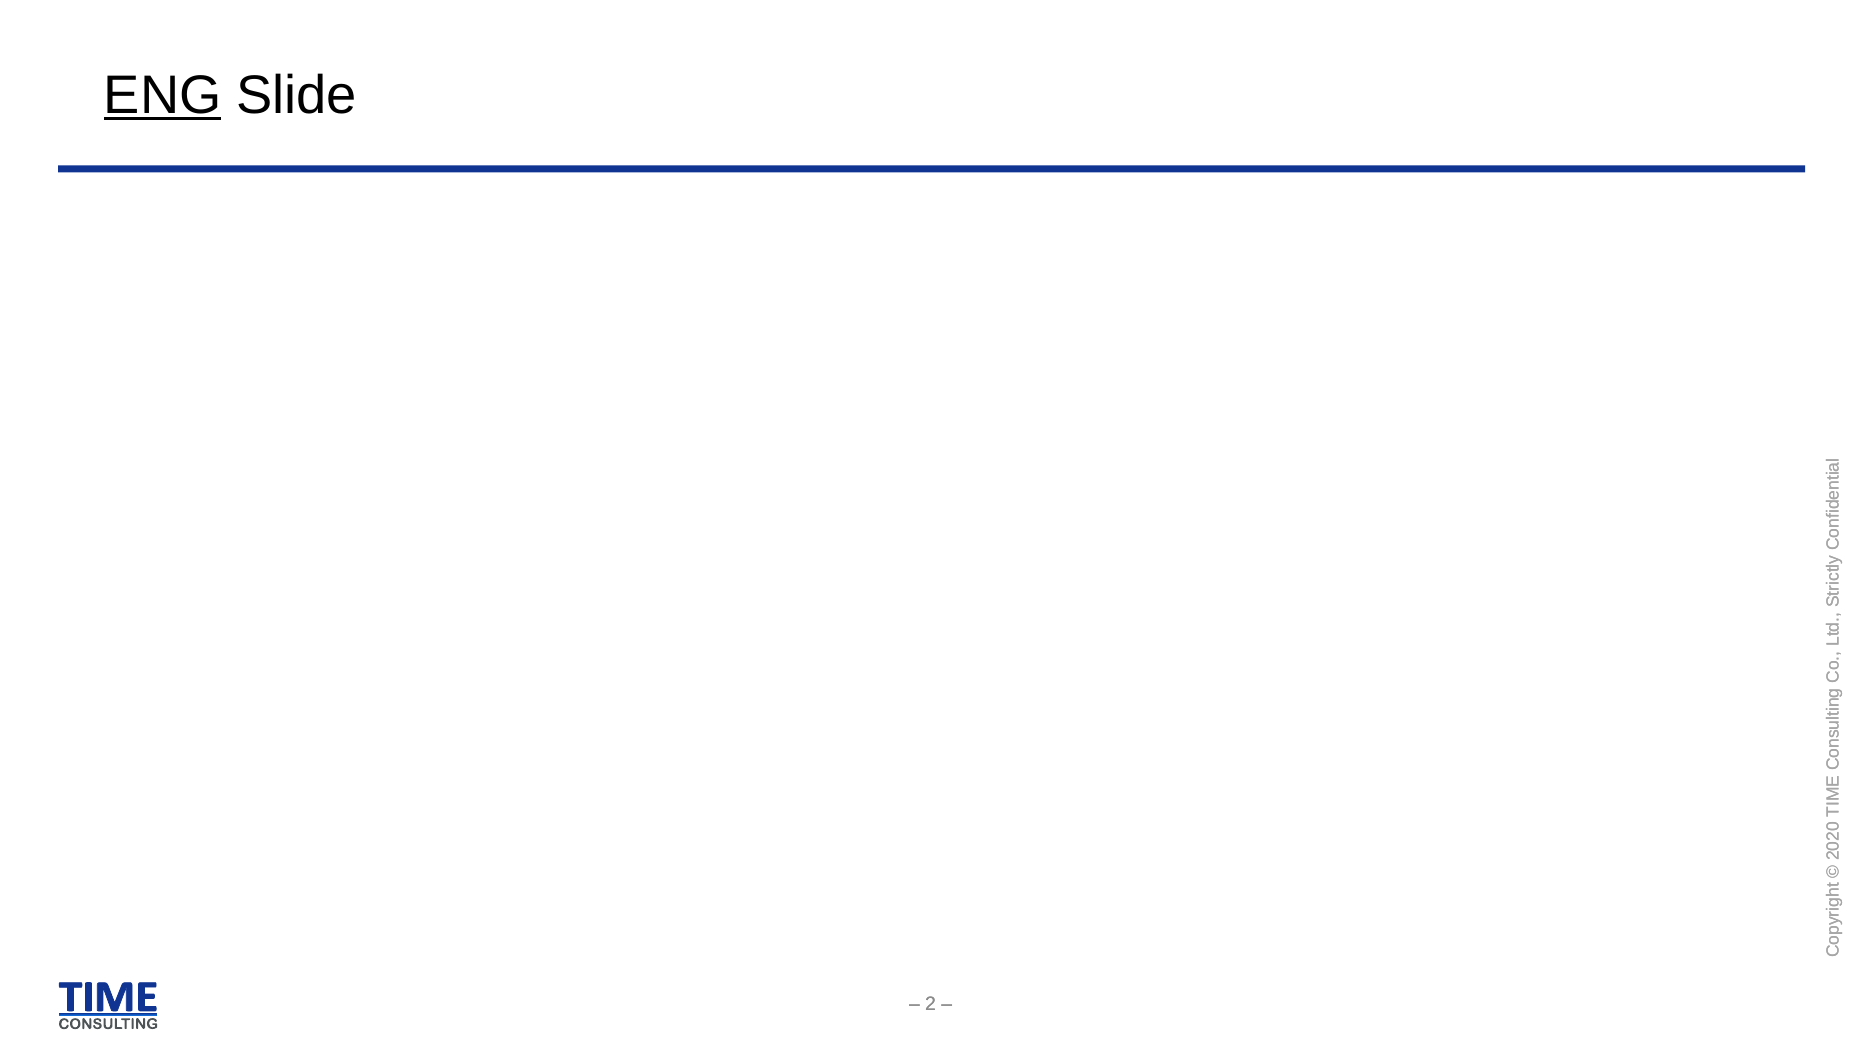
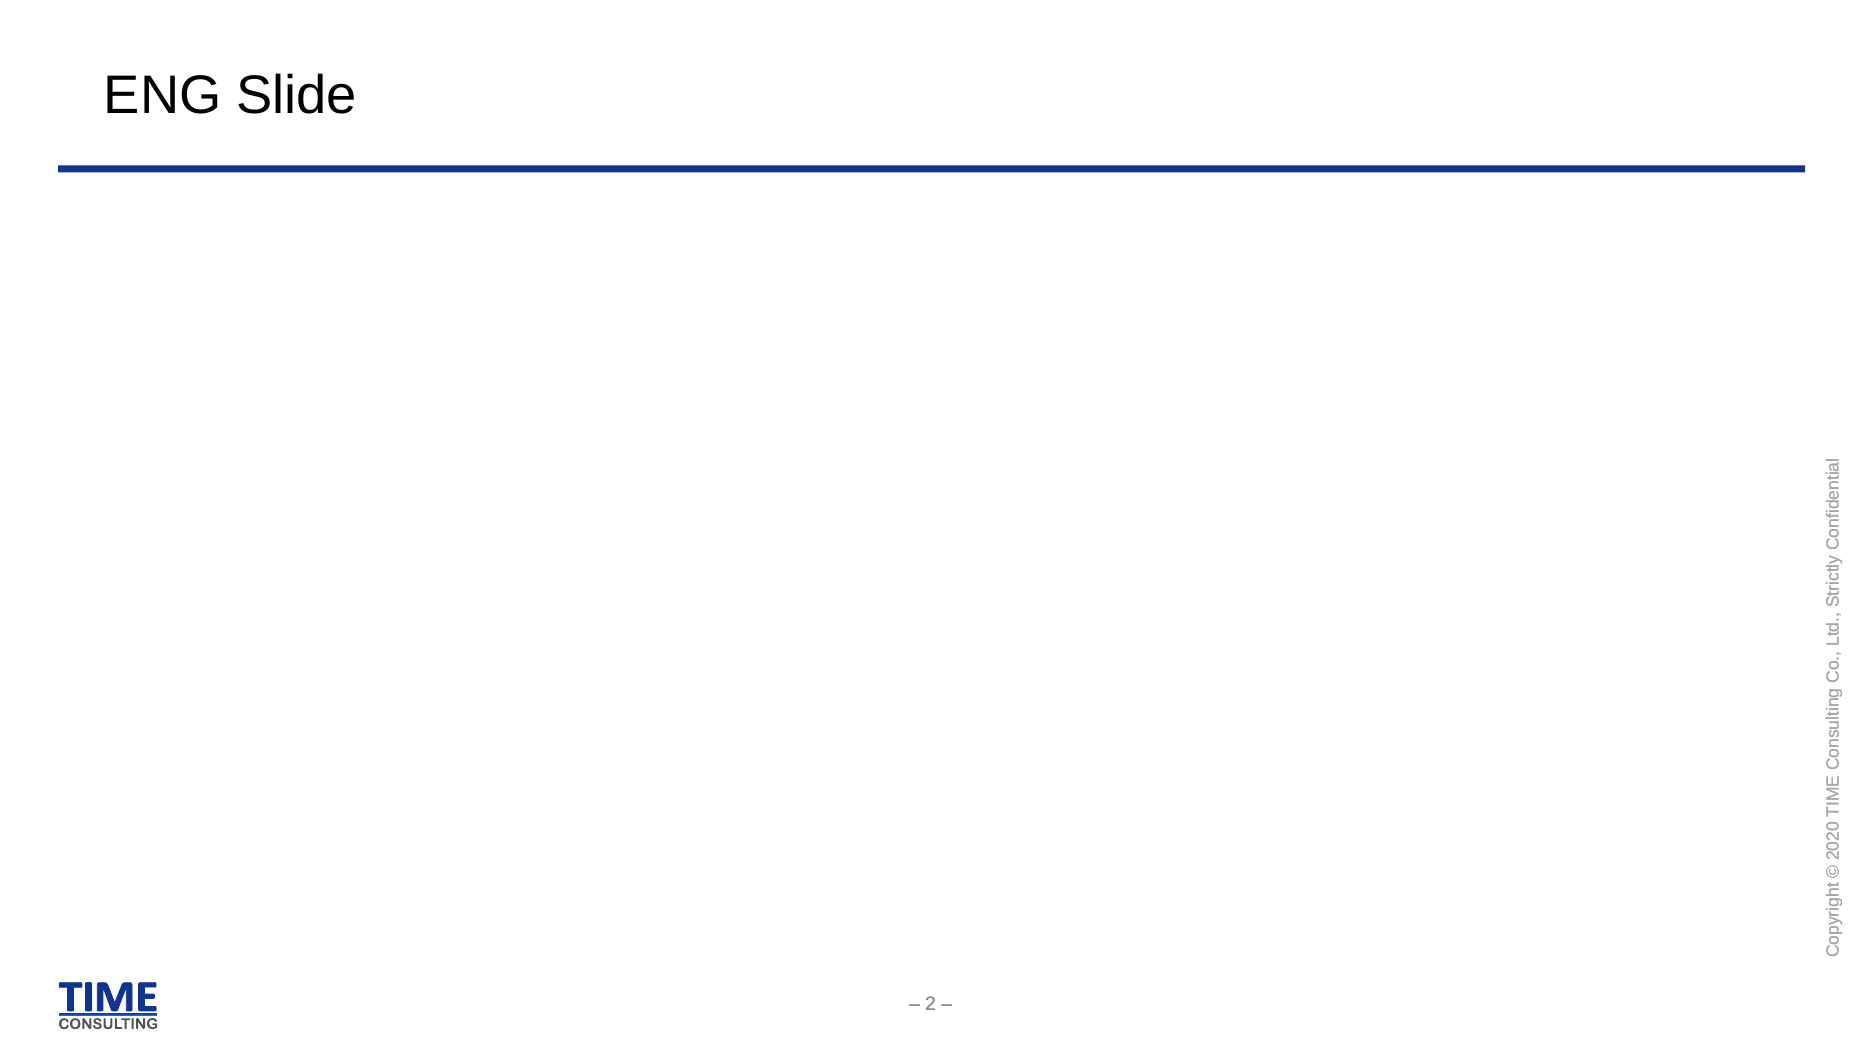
ENG underline: present -> none (163, 95)
